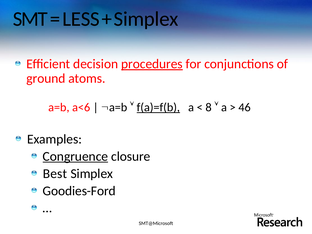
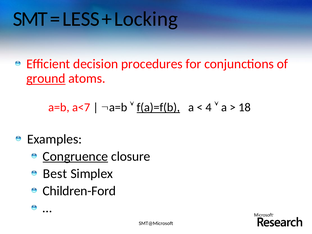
Simplex: Simplex -> Locking (146, 19)
procedures underline: present -> none (152, 64)
ground underline: none -> present (46, 79)
a<6: a<6 -> a<7 (81, 107)
8: 8 -> 4 (209, 107)
46: 46 -> 18 (245, 107)
Goodies-Ford: Goodies-Ford -> Children-Ford (79, 191)
